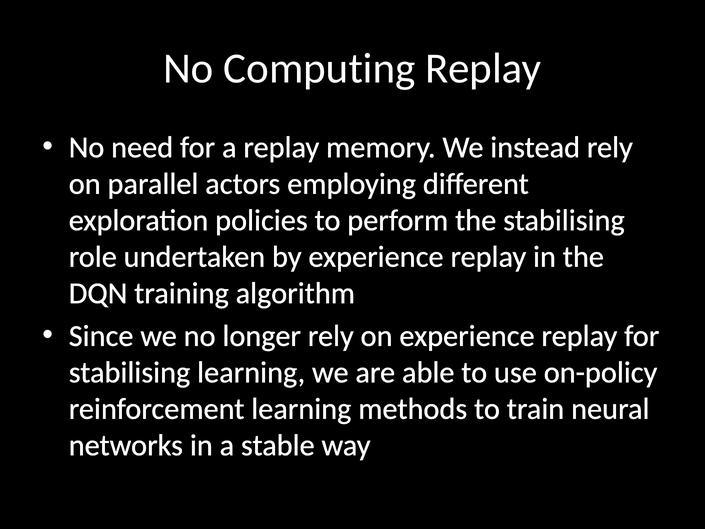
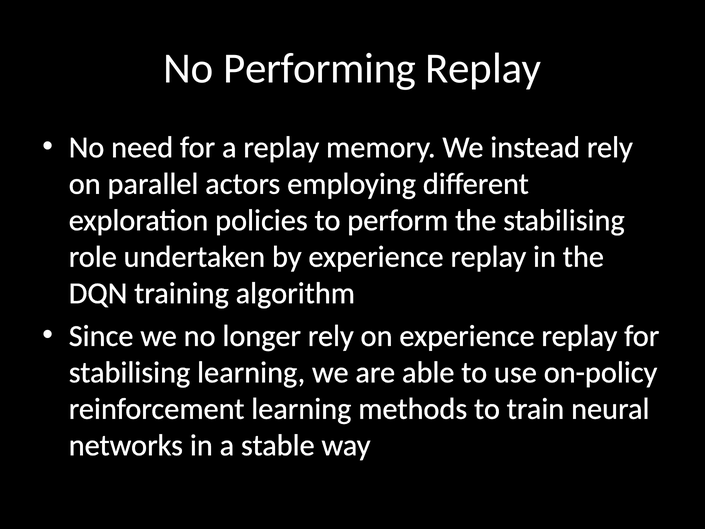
Computing: Computing -> Performing (320, 68)
